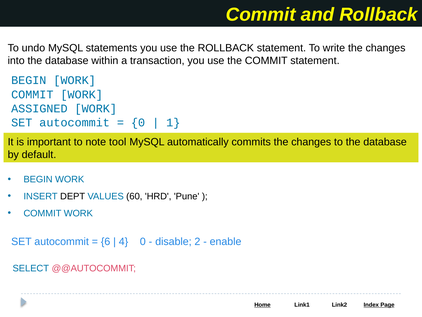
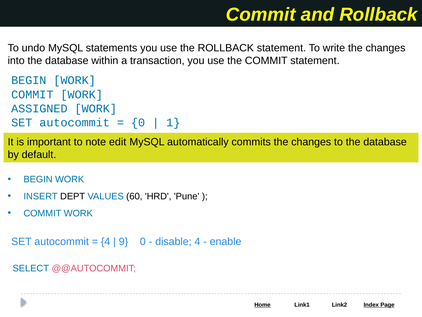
tool: tool -> edit (118, 142)
6: 6 -> 4 (106, 241)
4: 4 -> 9 (124, 241)
disable 2: 2 -> 4 (197, 241)
